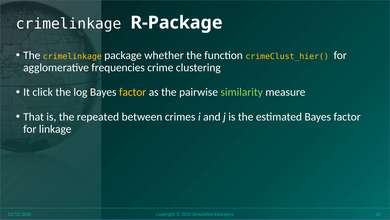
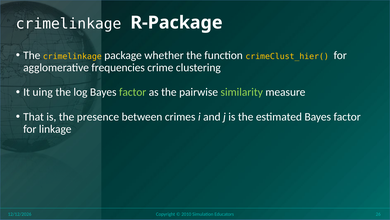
click: click -> uing (43, 92)
factor colour: yellow -> light green (133, 92)
repeated: repeated -> presence (98, 116)
